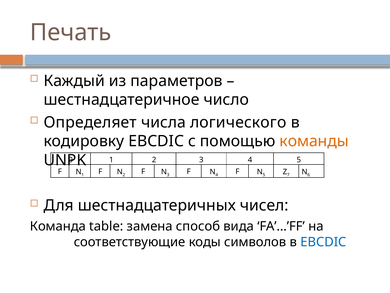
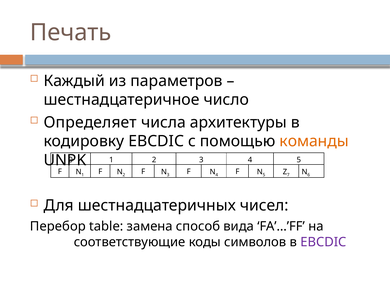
логического: логического -> архитектуры (238, 122)
Команда: Команда -> Перебор (58, 226)
EBCDIC colour: blue -> purple (323, 242)
